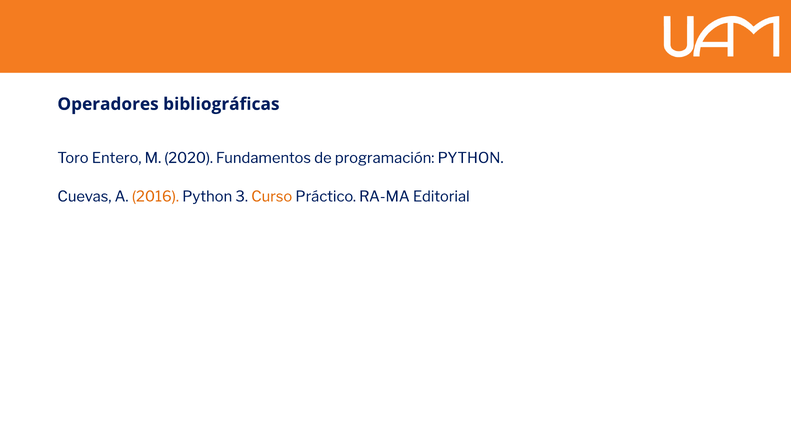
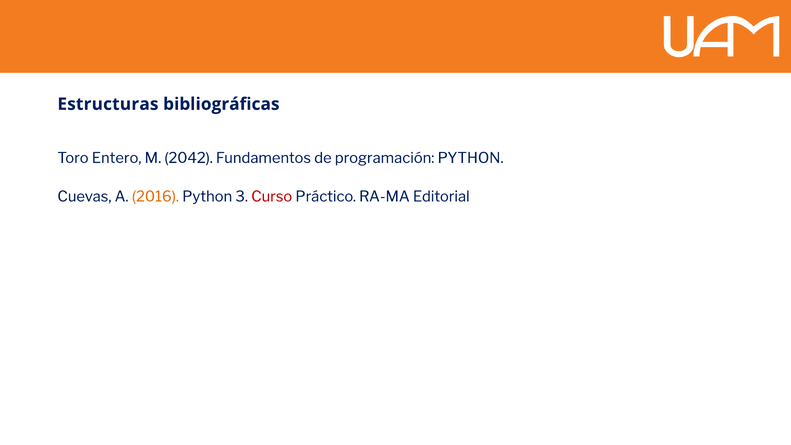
Operadores: Operadores -> Estructuras (108, 104)
2020: 2020 -> 2042 (189, 158)
Curso colour: orange -> red (272, 197)
